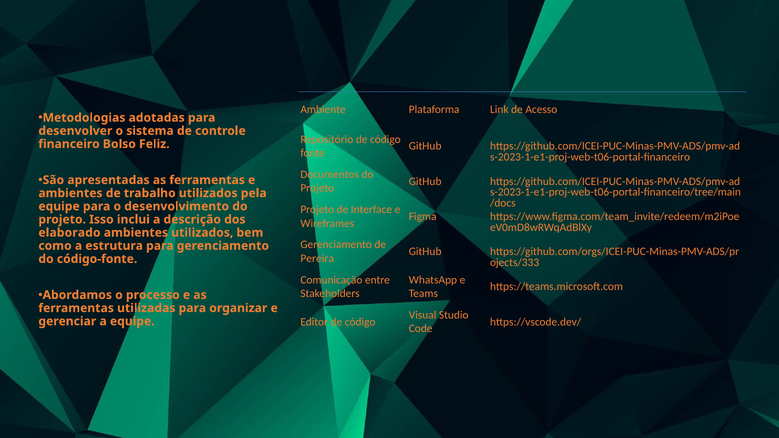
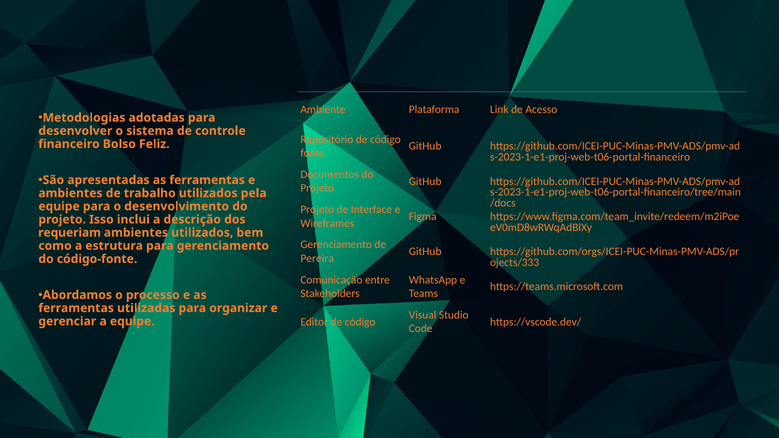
elaborado: elaborado -> requeriam (70, 233)
